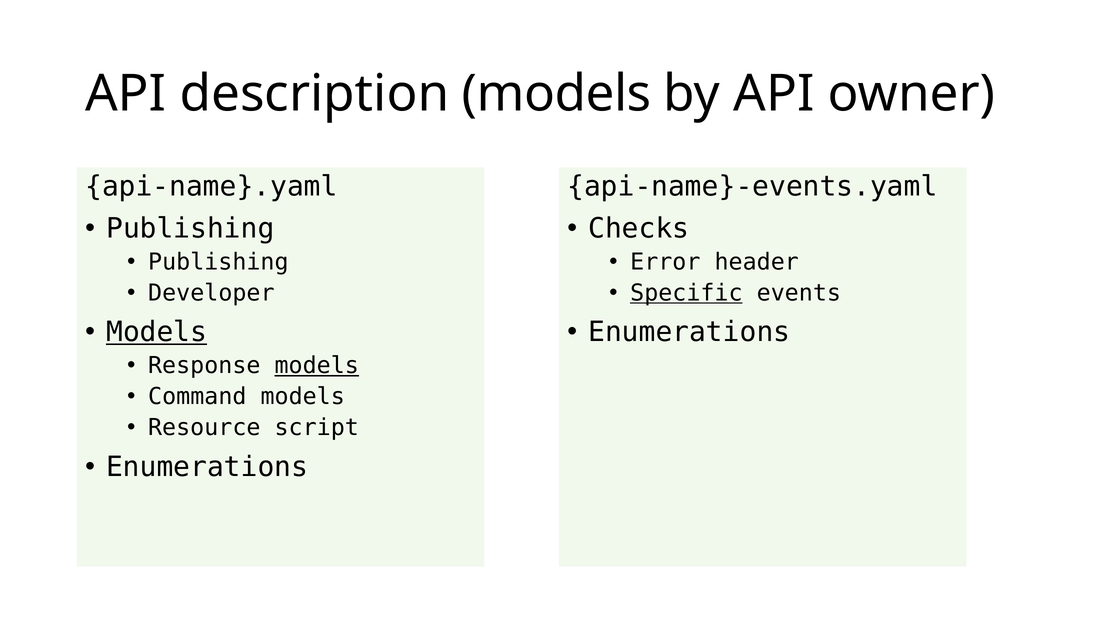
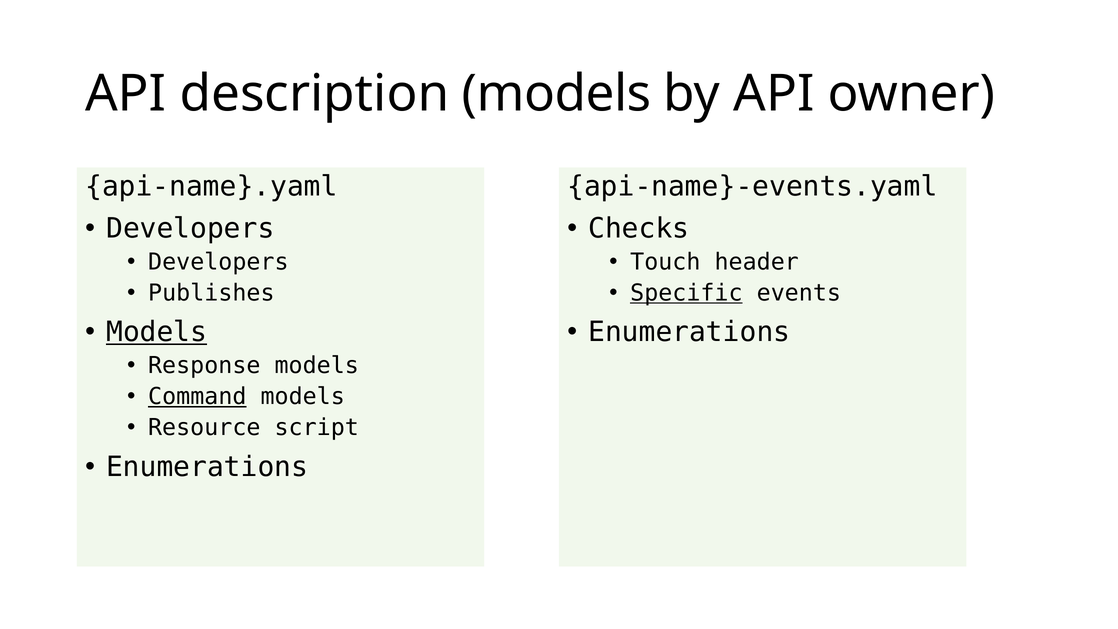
Publishing: Publishing -> Developers (190, 228)
Publishing: Publishing -> Developers (218, 262)
Error: Error -> Touch (665, 262)
Developer: Developer -> Publishes (211, 293)
models underline: present -> none (317, 366)
Command underline: none -> present (197, 397)
